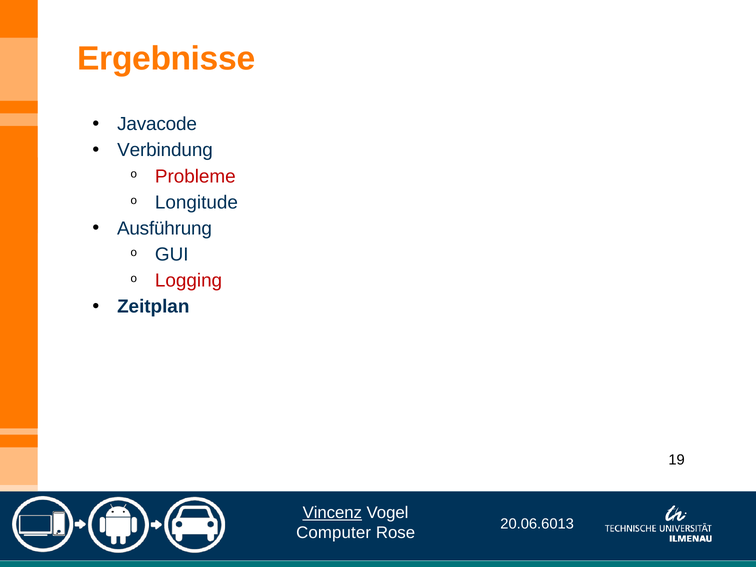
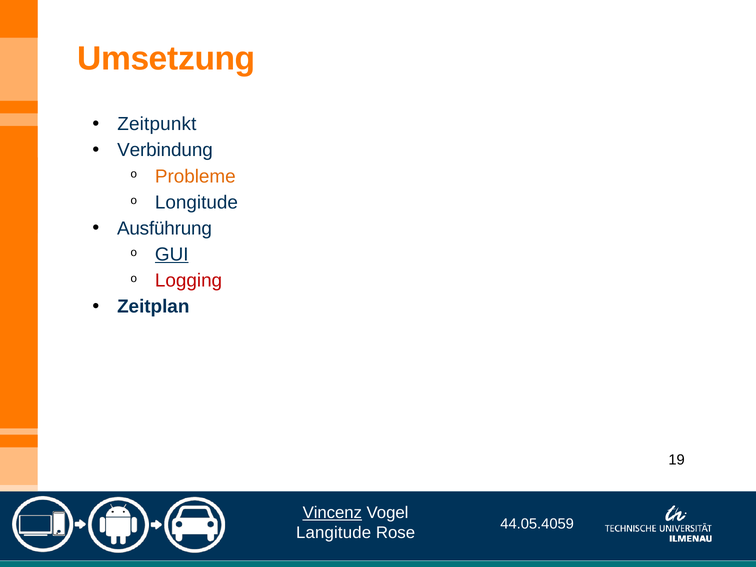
Ergebnisse: Ergebnisse -> Umsetzung (166, 59)
Javacode: Javacode -> Zeitpunkt (157, 124)
Probleme colour: red -> orange (195, 176)
GUI underline: none -> present (172, 255)
20.06.6013: 20.06.6013 -> 44.05.4059 (537, 524)
Computer: Computer -> Langitude (334, 533)
